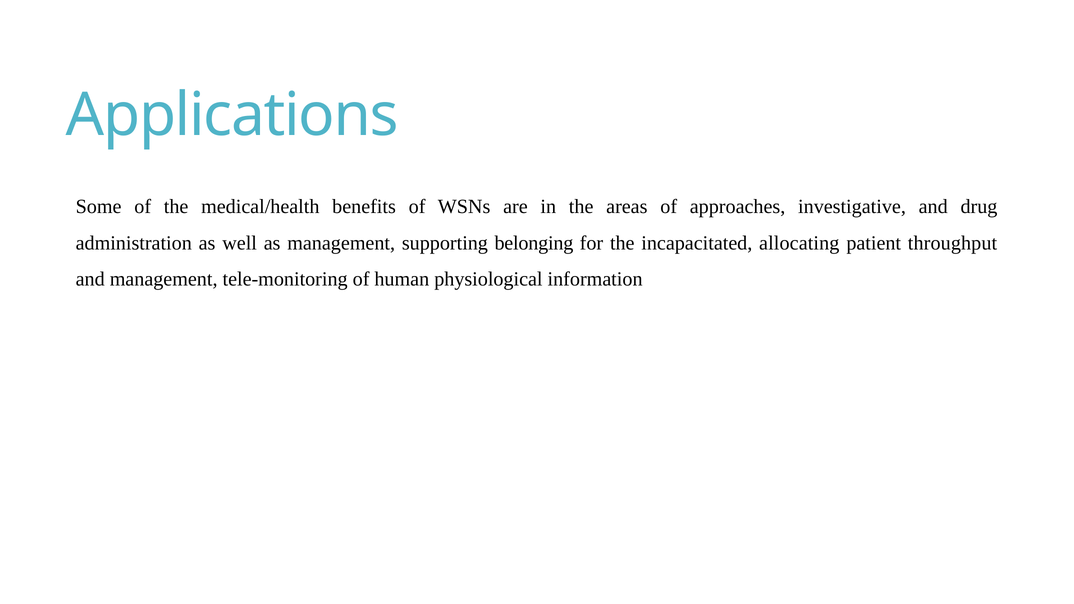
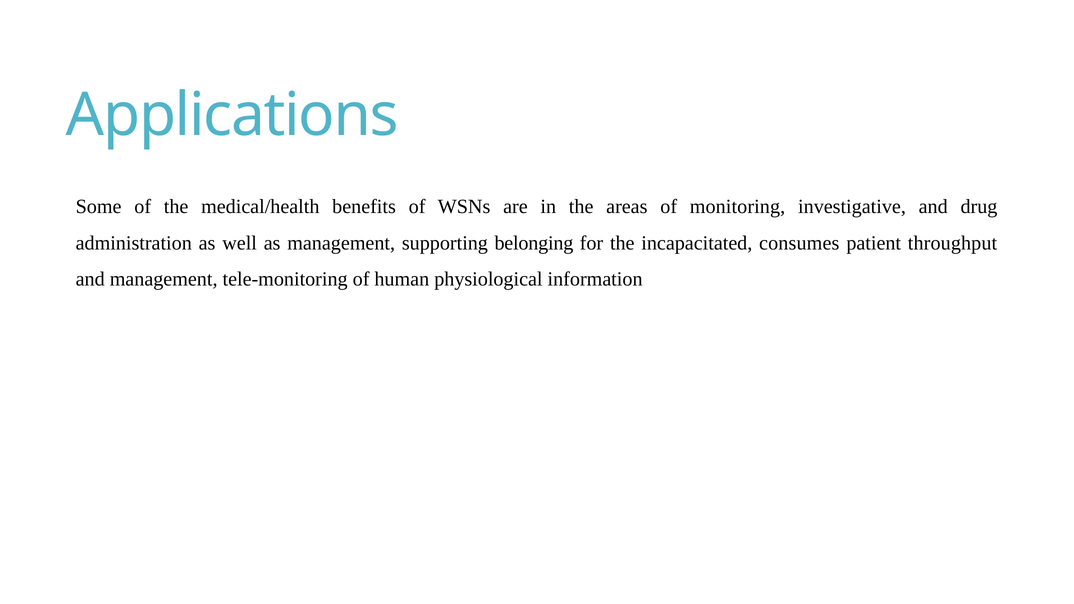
approaches: approaches -> monitoring (738, 207)
allocating: allocating -> consumes (799, 243)
